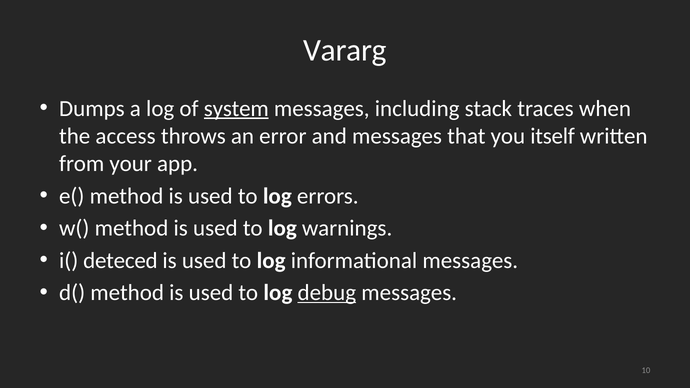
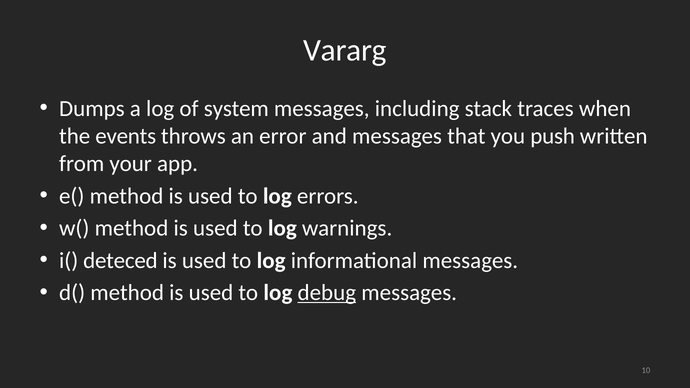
system underline: present -> none (236, 109)
access: access -> events (126, 136)
itself: itself -> push (553, 136)
